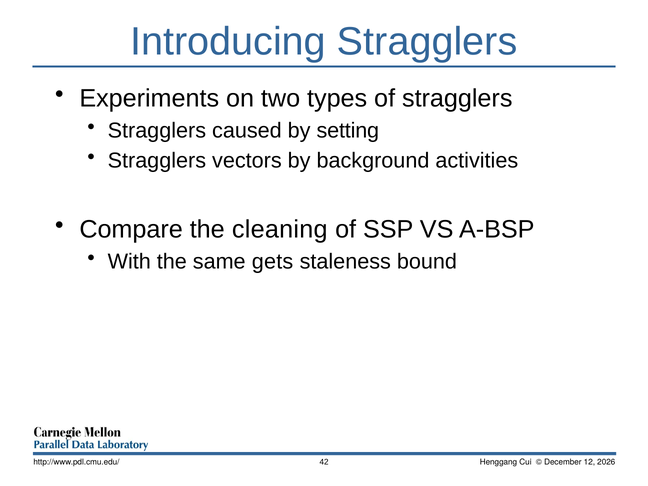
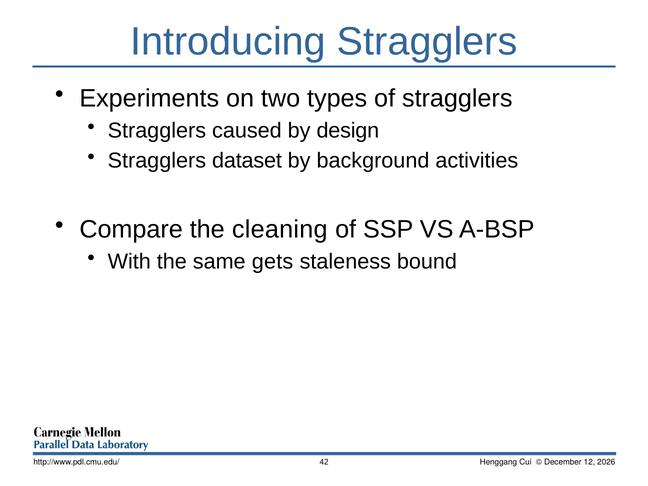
setting: setting -> design (348, 131)
vectors: vectors -> dataset (247, 161)
